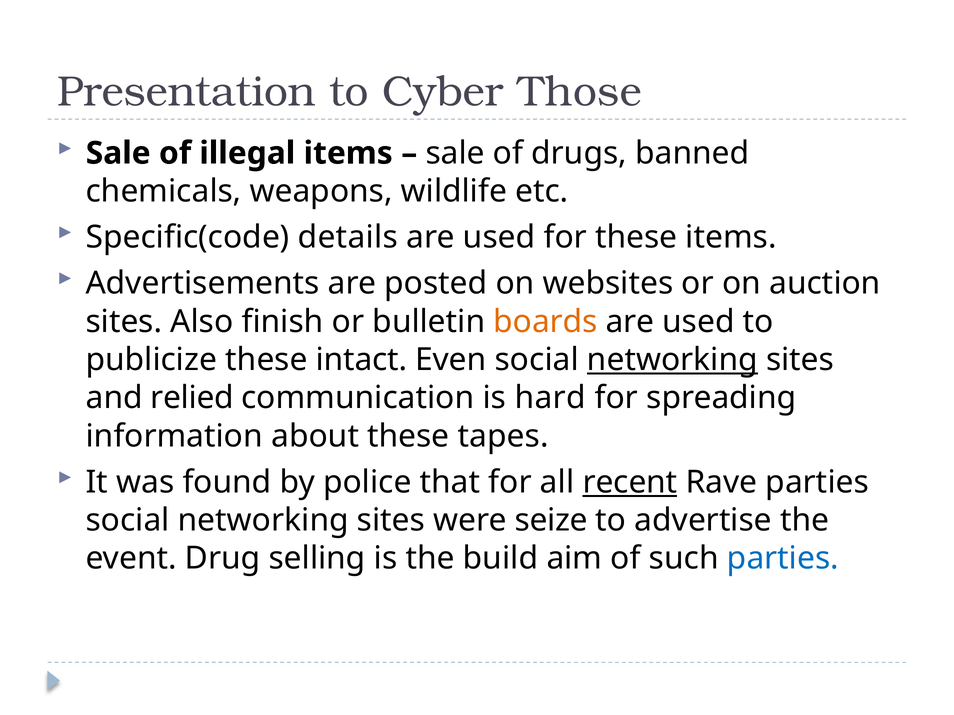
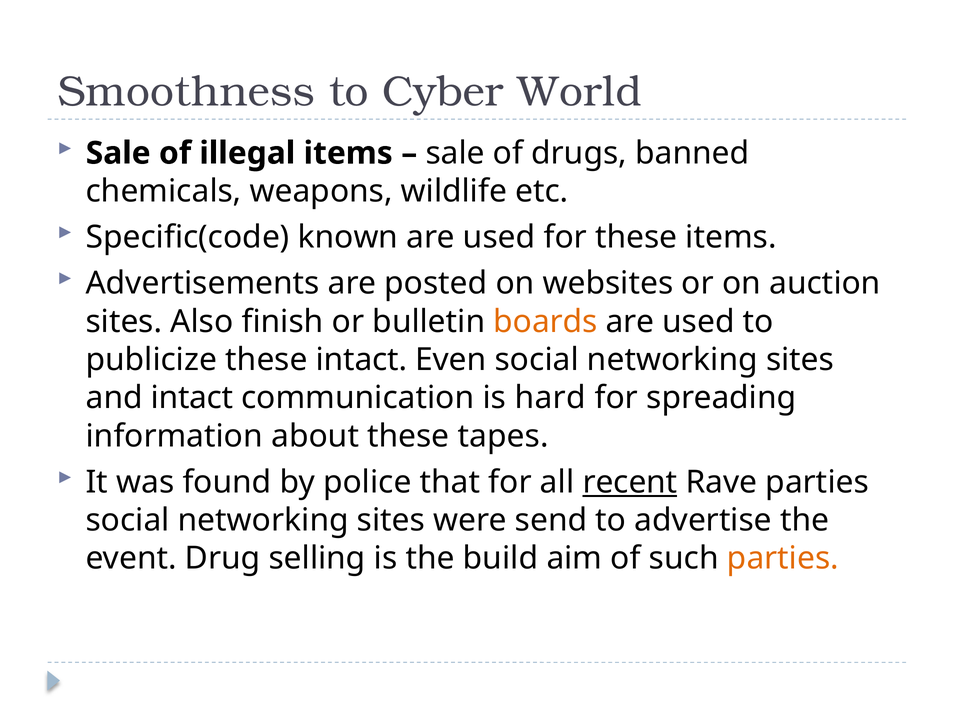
Presentation: Presentation -> Smoothness (186, 92)
Those: Those -> World (580, 92)
details: details -> known (348, 238)
networking underline: present -> none (672, 360)
and relied: relied -> intact (192, 398)
seize: seize -> send (551, 521)
parties colour: blue -> orange (783, 559)
